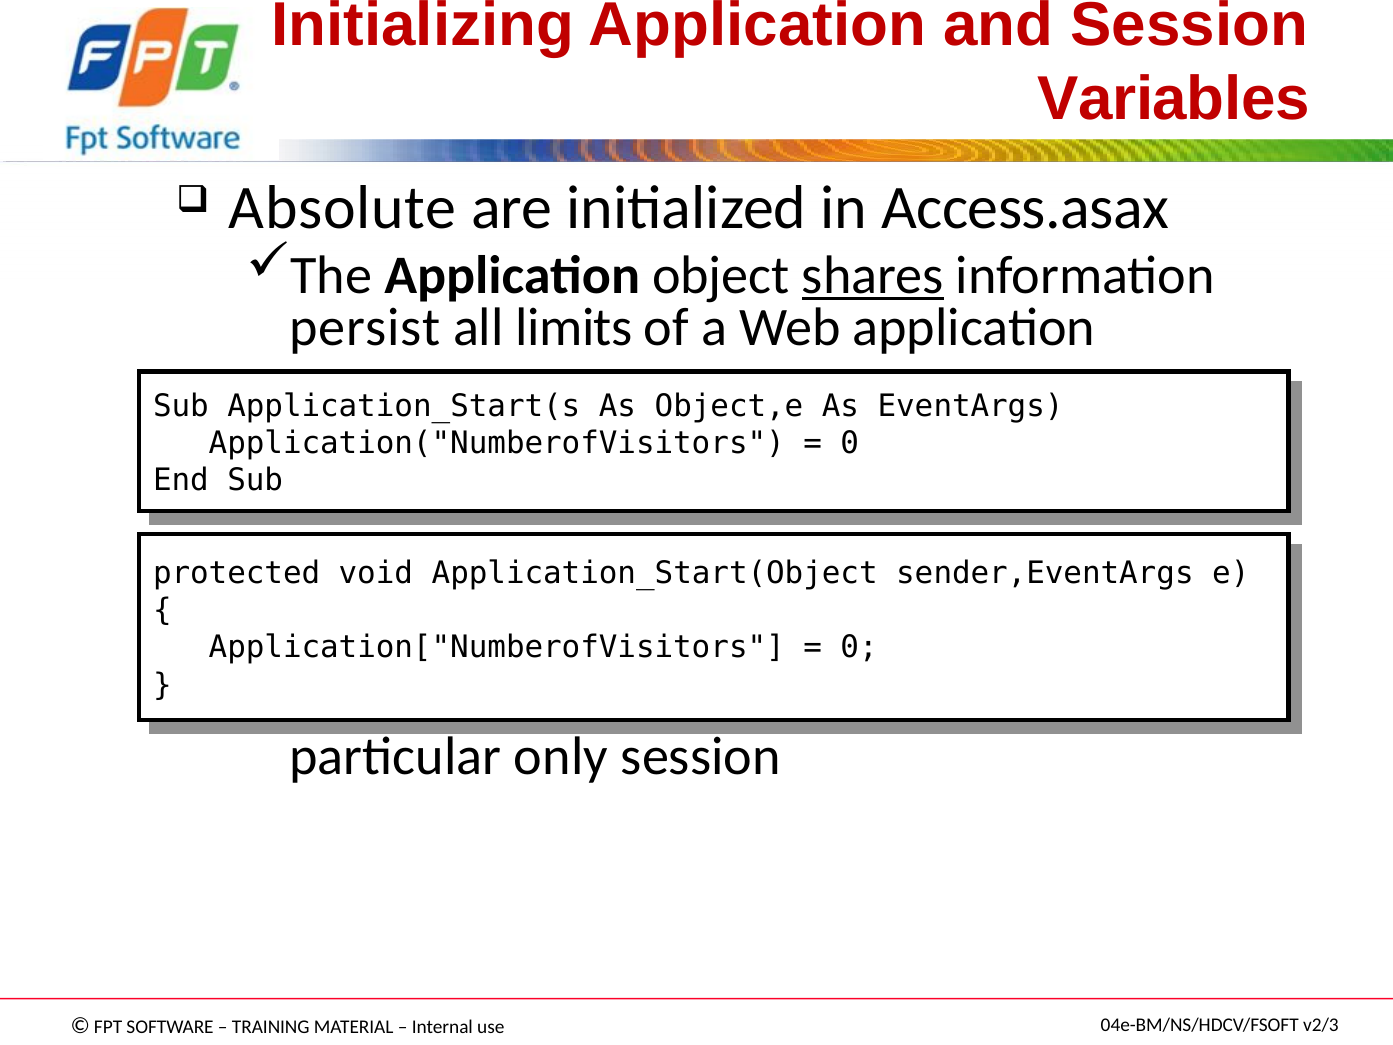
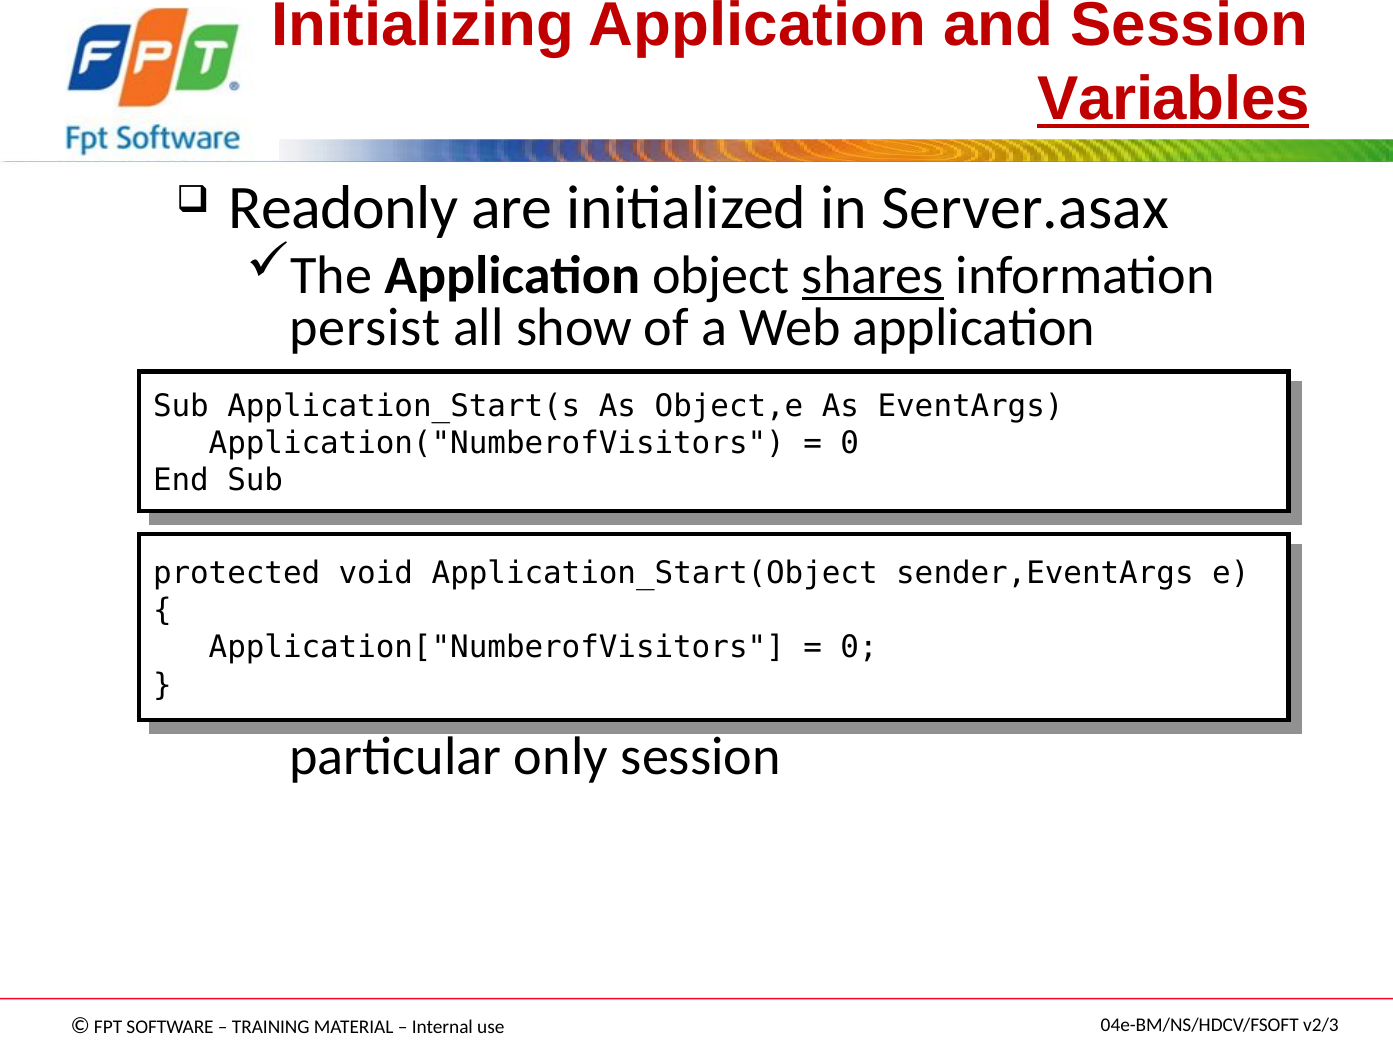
Variables underline: none -> present (1173, 99)
Absolute: Absolute -> Readonly (343, 208)
Access.asax: Access.asax -> Server.asax (1025, 208)
limits: limits -> show (574, 327)
